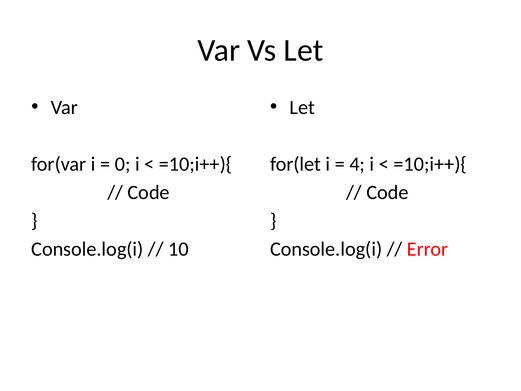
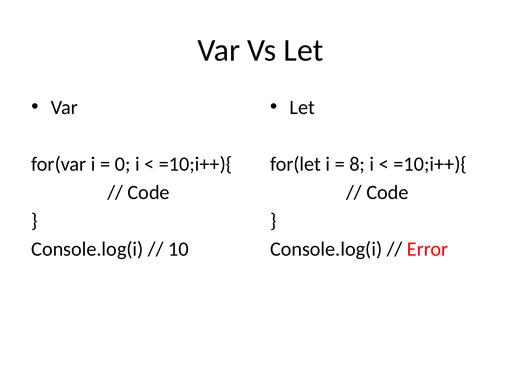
4: 4 -> 8 (357, 164)
